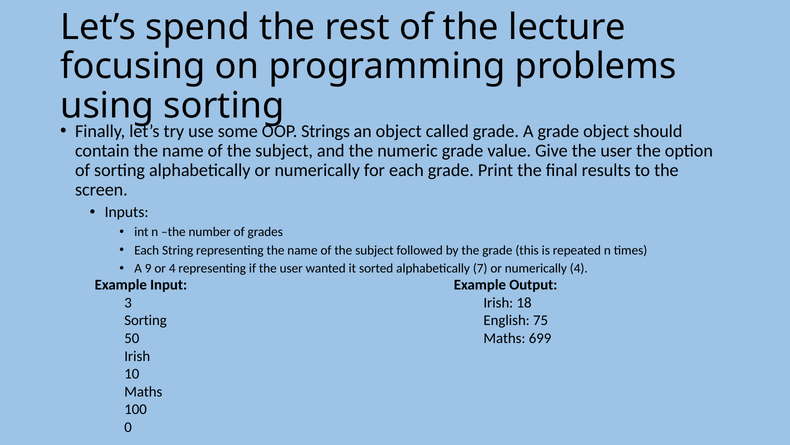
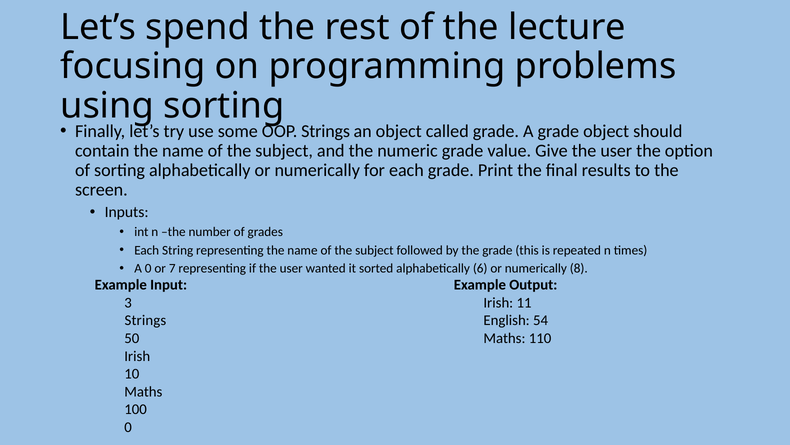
A 9: 9 -> 0 (148, 268)
or 4: 4 -> 7 (172, 268)
7: 7 -> 6 (480, 268)
numerically 4: 4 -> 8 (579, 268)
18: 18 -> 11 (524, 302)
Sorting: Sorting -> Strings (145, 320)
75: 75 -> 54 (541, 320)
699: 699 -> 110 (540, 338)
